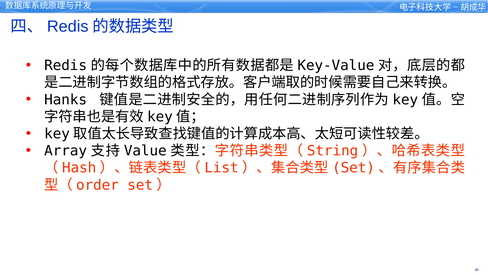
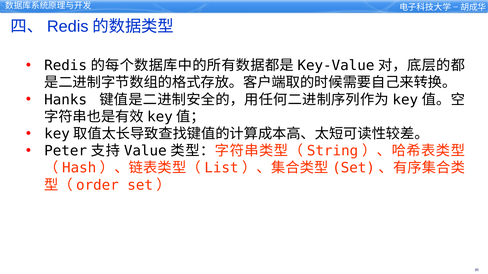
Array: Array -> Peter (66, 151)
